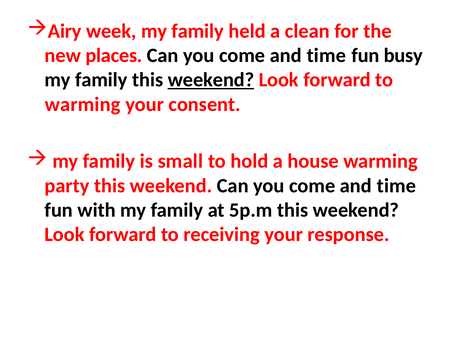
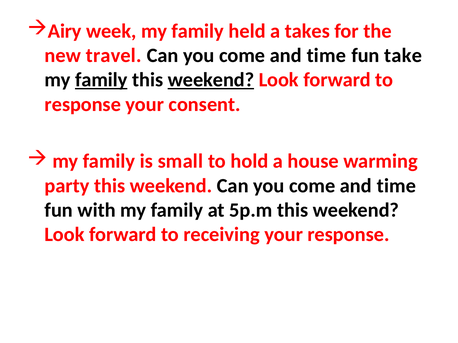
clean: clean -> takes (307, 31)
places: places -> travel (114, 56)
busy: busy -> take (403, 56)
family underline: none -> present (101, 80)
warming: warming -> response (83, 105)
